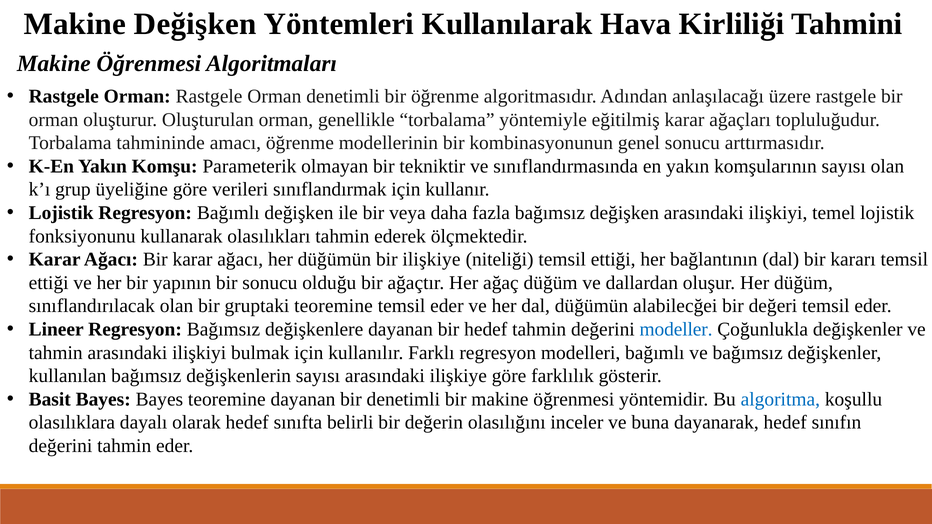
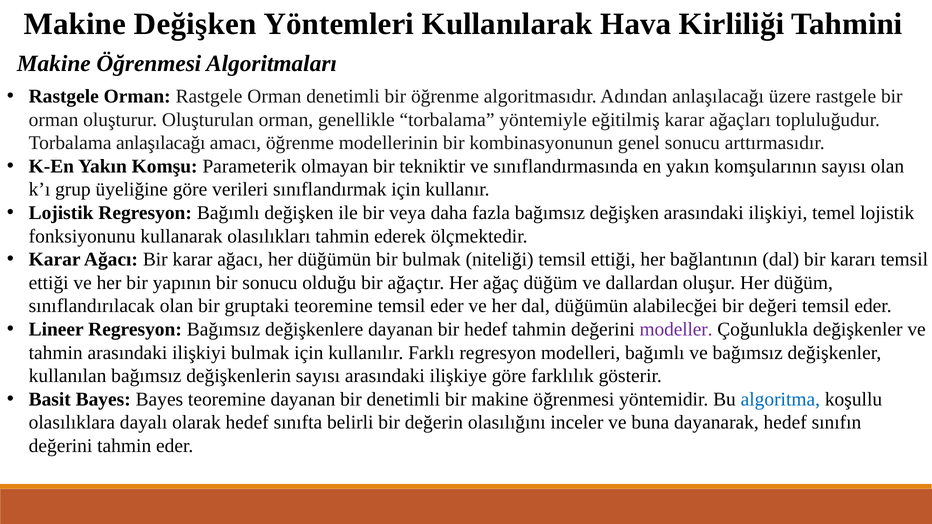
Torbalama tahmininde: tahmininde -> anlaşılacağı (161, 143)
bir ilişkiye: ilişkiye -> bulmak (432, 260)
modeller colour: blue -> purple (676, 330)
